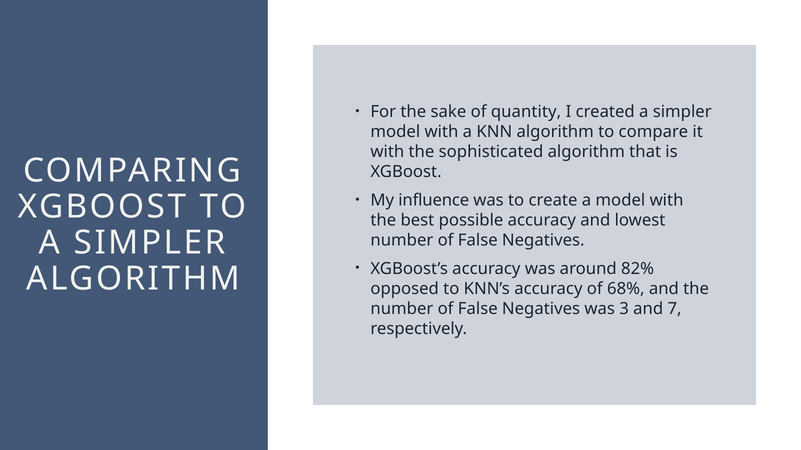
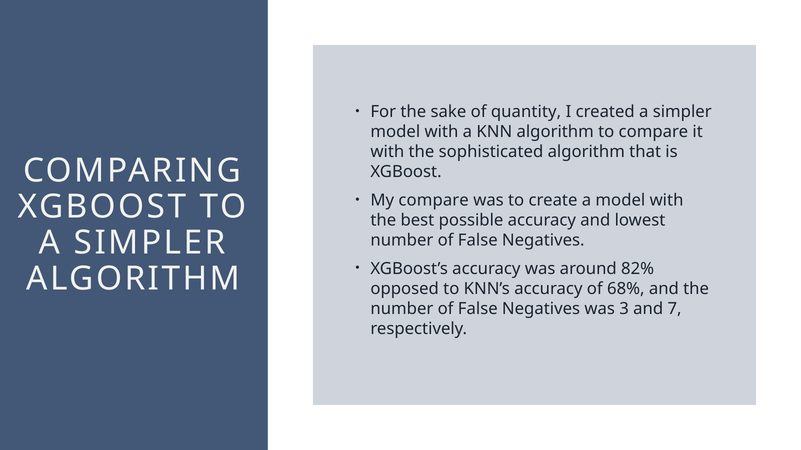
My influence: influence -> compare (434, 200)
